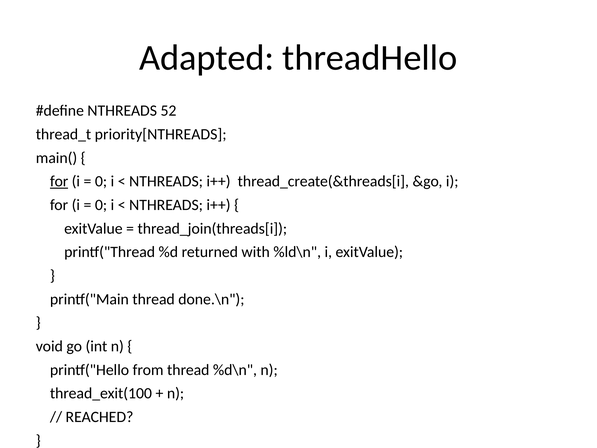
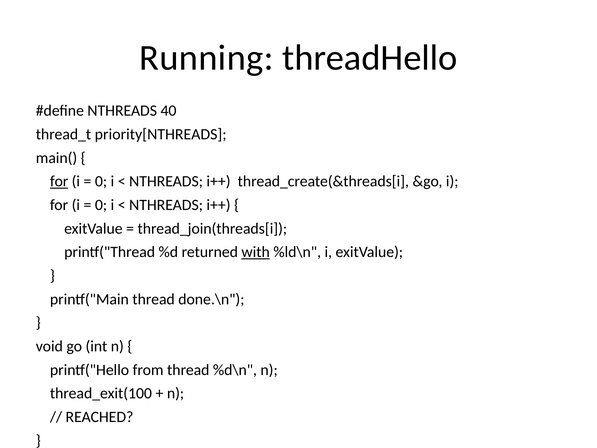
Adapted: Adapted -> Running (206, 58)
52: 52 -> 40 (168, 111)
with underline: none -> present (256, 252)
